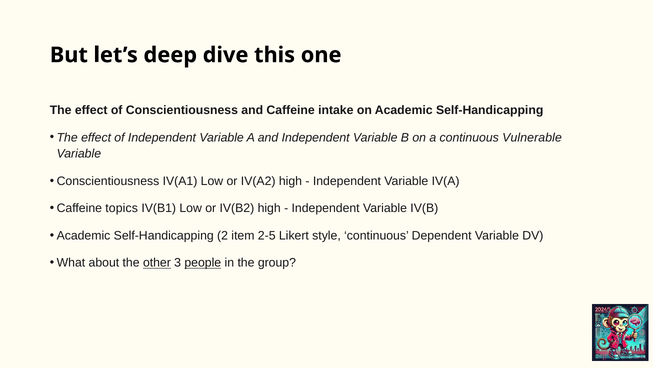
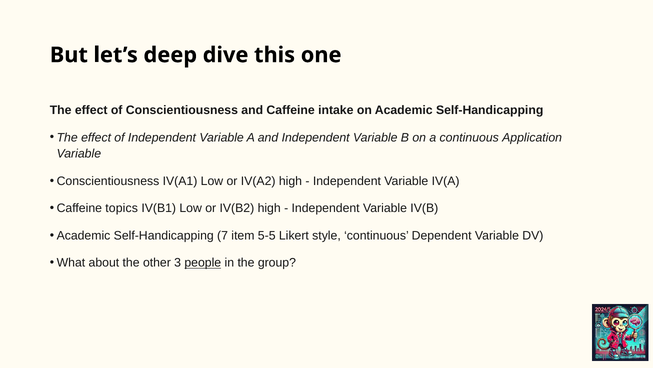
Vulnerable: Vulnerable -> Application (532, 137)
2: 2 -> 7 (223, 235)
2-5: 2-5 -> 5-5 (267, 235)
other underline: present -> none (157, 262)
